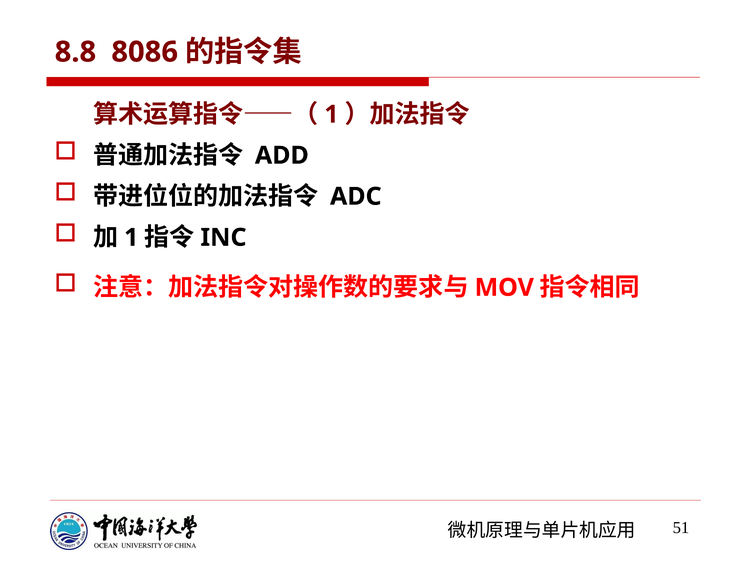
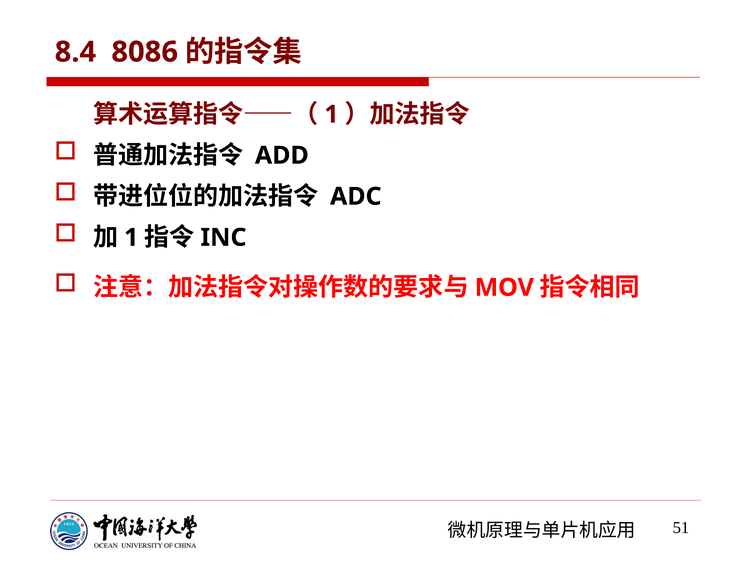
8.8: 8.8 -> 8.4 (75, 52)
